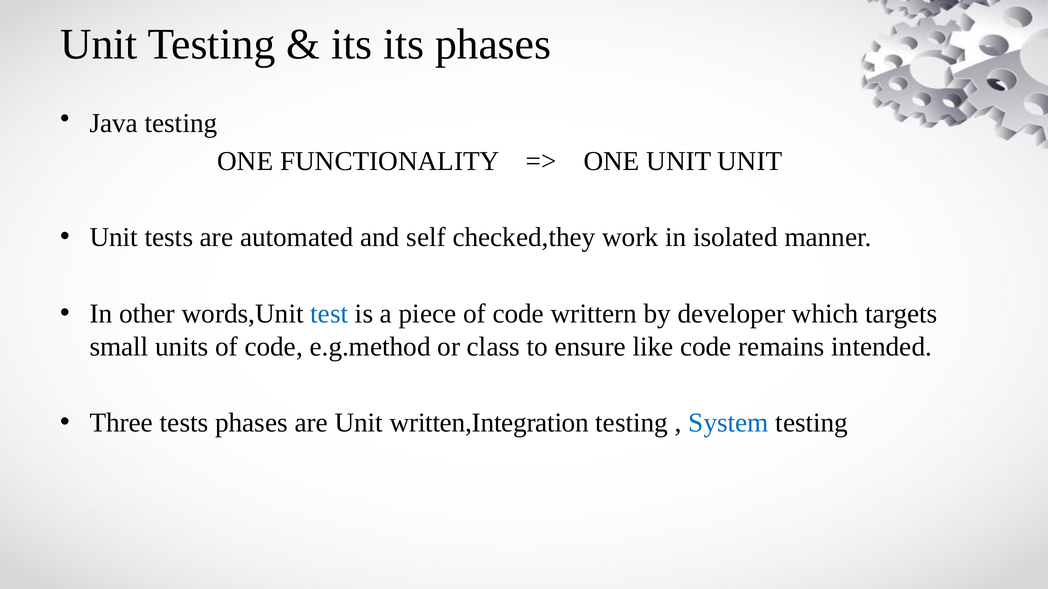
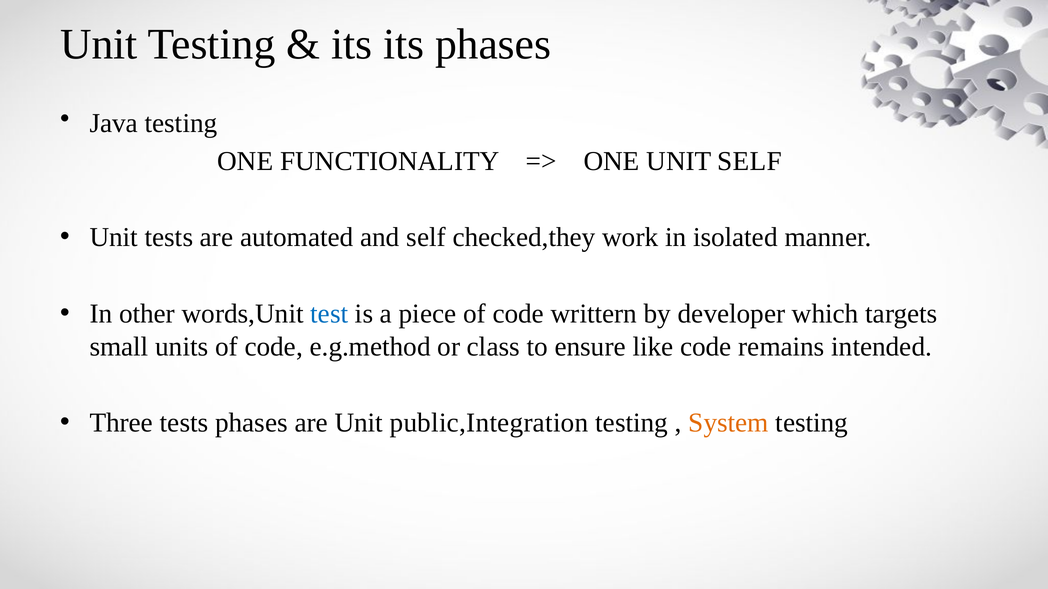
UNIT UNIT: UNIT -> SELF (750, 161)
written,Integration: written,Integration -> public,Integration (489, 423)
System colour: blue -> orange (729, 423)
